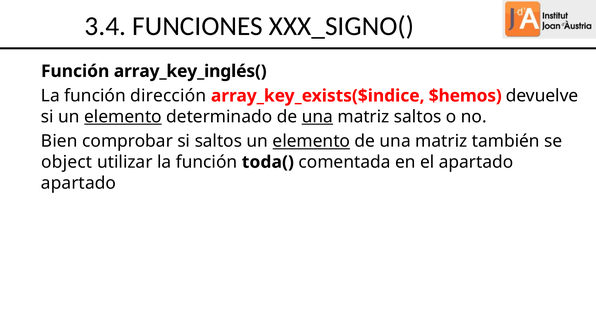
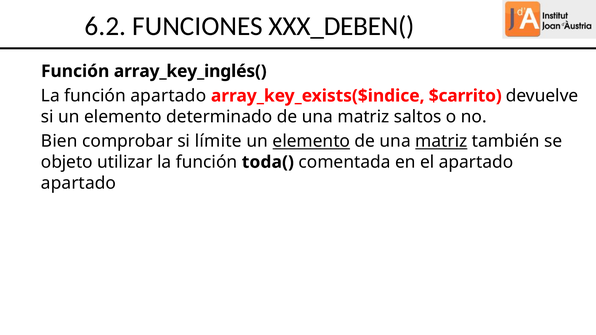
3.4: 3.4 -> 6.2 (105, 26)
XXX_SIGNO(: XXX_SIGNO( -> XXX_DEBEN( (342, 26)
función dirección: dirección -> apartado (168, 96)
$hemos: $hemos -> $carrito (465, 96)
elemento underline: present -> none (123, 117)
una underline: present -> none (317, 117)
si saltos: saltos -> límite (218, 141)
matriz underline: none -> present (441, 141)
object: object -> objeto (67, 162)
